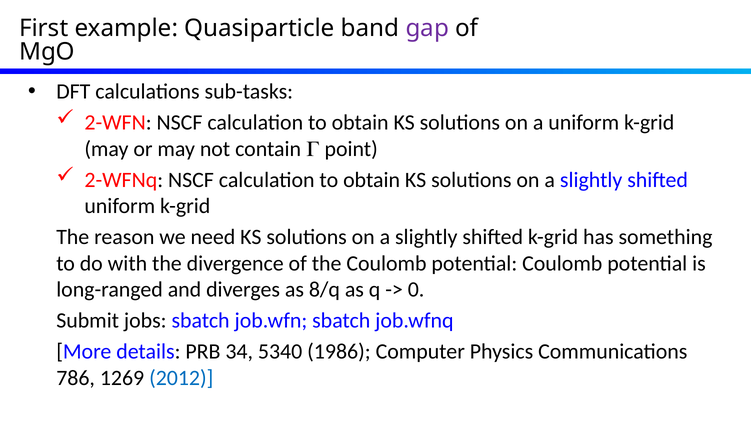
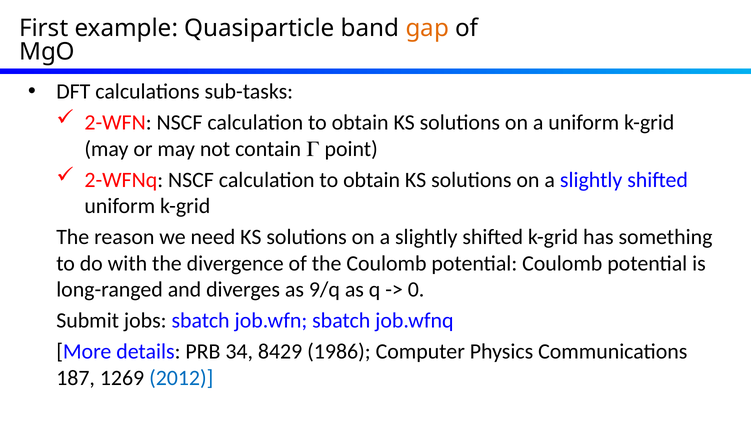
gap colour: purple -> orange (427, 28)
8/q: 8/q -> 9/q (324, 290)
5340: 5340 -> 8429 (280, 352)
786: 786 -> 187 (76, 378)
